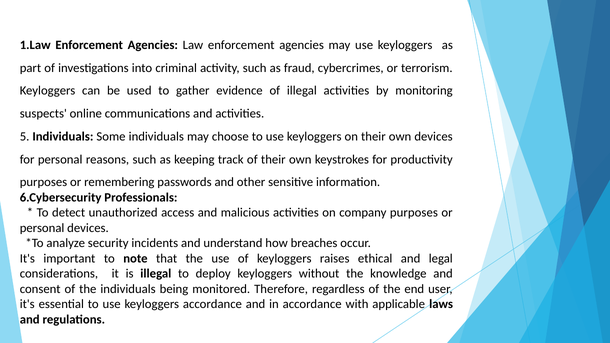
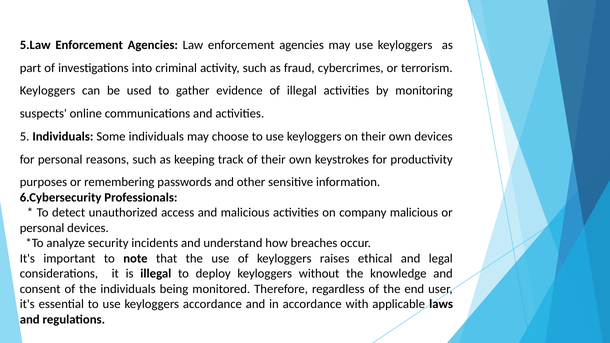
1.Law: 1.Law -> 5.Law (35, 45)
company purposes: purposes -> malicious (414, 213)
